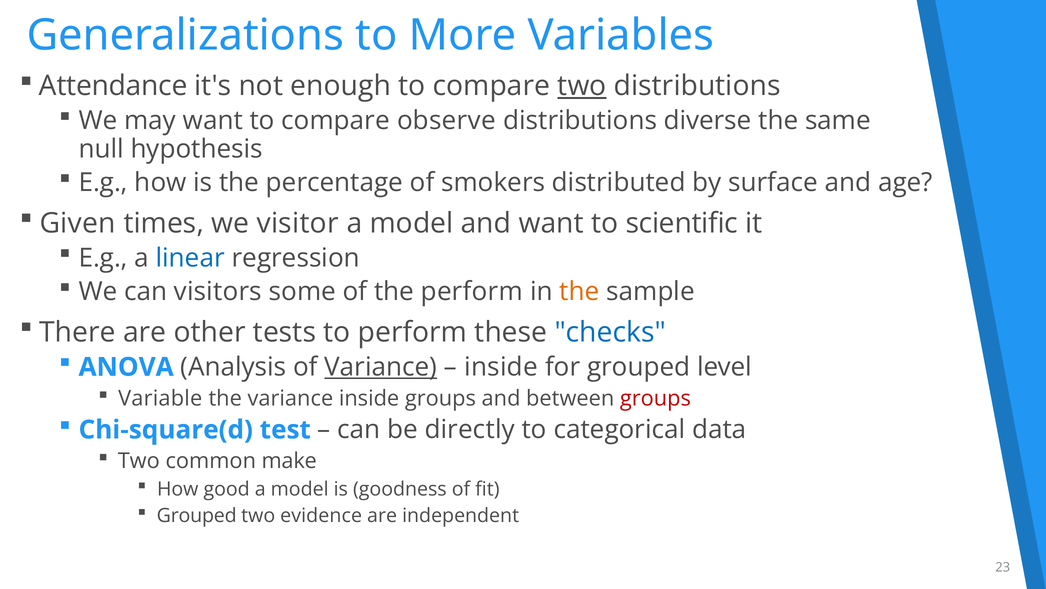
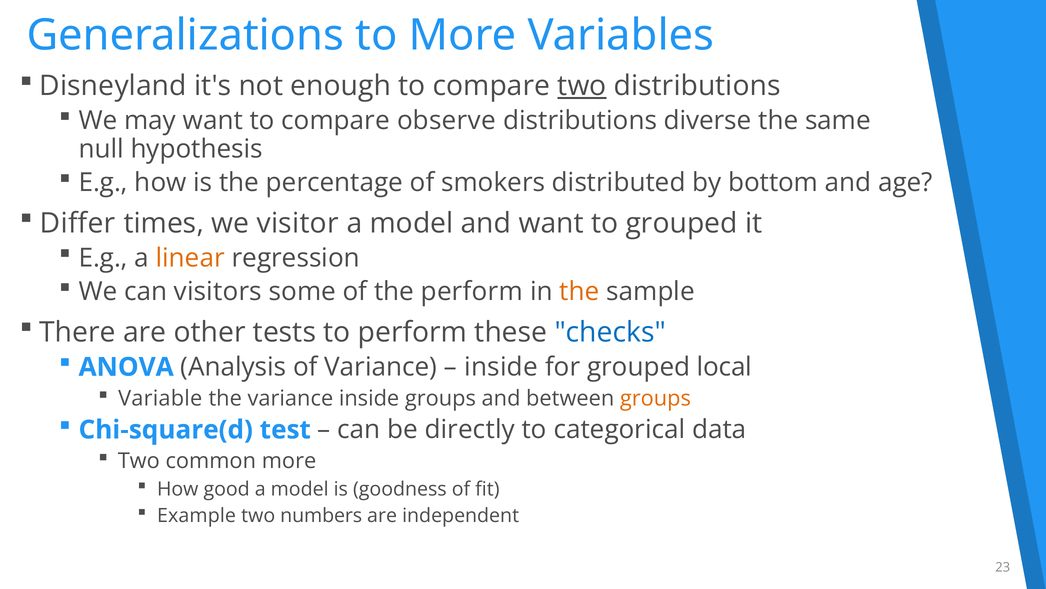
Attendance: Attendance -> Disneyland (113, 86)
surface: surface -> bottom (773, 183)
Given: Given -> Differ (78, 223)
to scientific: scientific -> grouped (682, 223)
linear colour: blue -> orange (190, 258)
Variance underline: present -> none (381, 367)
level: level -> local (724, 367)
groups colour: red -> orange (655, 398)
common make: make -> more (289, 461)
Grouped: Grouped -> Example (197, 515)
evidence: evidence -> numbers (321, 515)
